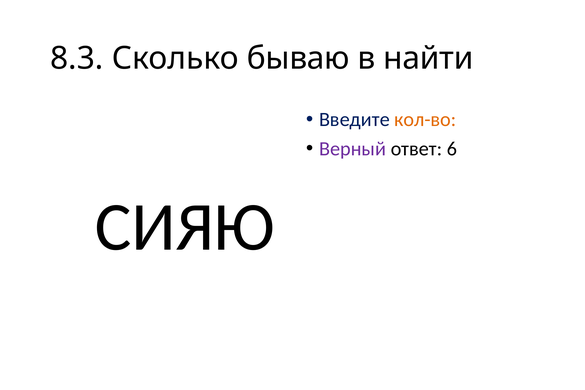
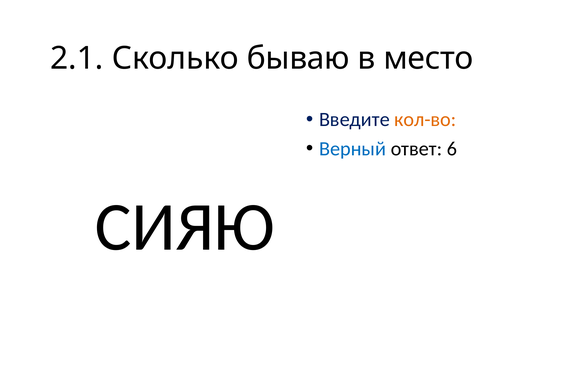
8.3: 8.3 -> 2.1 (77, 58)
найти: найти -> место (428, 58)
Верный colour: purple -> blue (353, 149)
